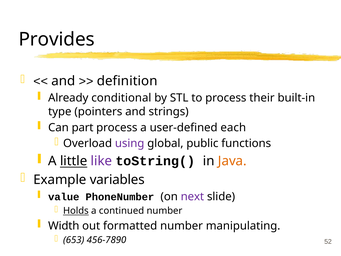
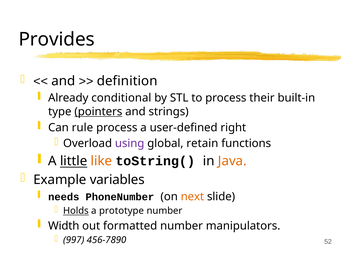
pointers underline: none -> present (98, 111)
part: part -> rule (82, 127)
each: each -> right (233, 127)
public: public -> retain (202, 143)
like colour: purple -> orange (101, 161)
value: value -> needs (64, 197)
next colour: purple -> orange (192, 196)
continued: continued -> prototype (121, 211)
manipulating: manipulating -> manipulators (243, 226)
653: 653 -> 997 (74, 240)
